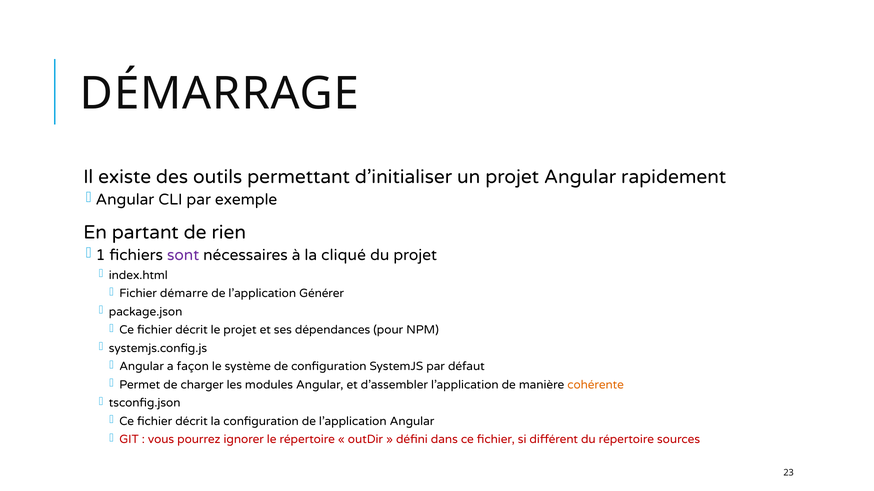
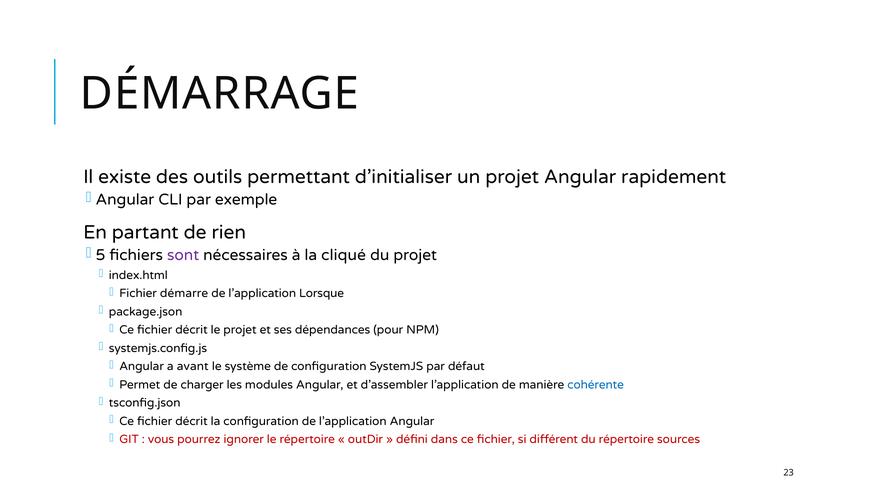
1: 1 -> 5 (101, 255)
Générer: Générer -> Lorsque (322, 294)
façon: façon -> avant (193, 367)
cohérente colour: orange -> blue (596, 385)
